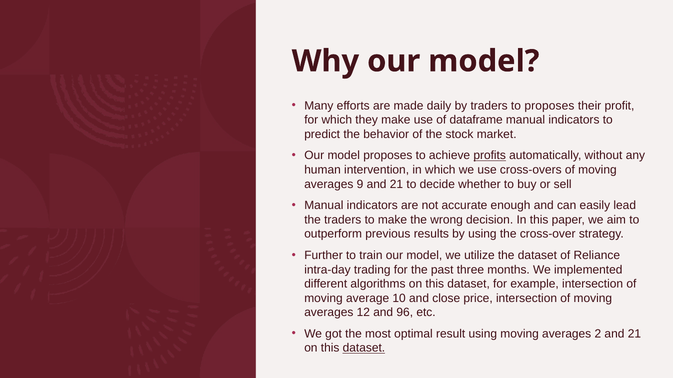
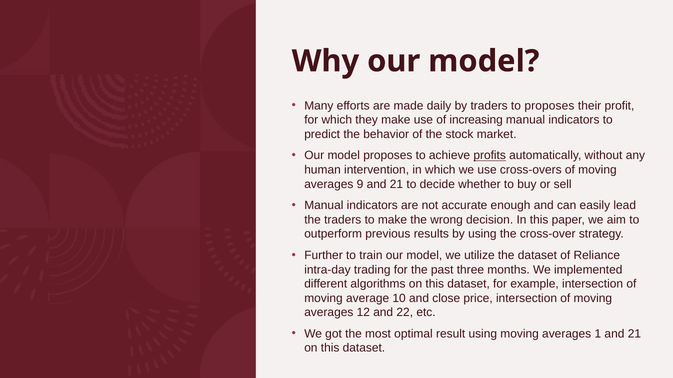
dataframe: dataframe -> increasing (476, 120)
96: 96 -> 22 (405, 313)
2: 2 -> 1 (598, 334)
dataset underline: present -> none (364, 349)
